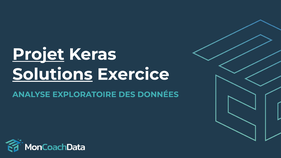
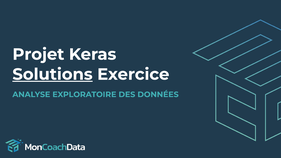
Projet underline: present -> none (38, 54)
